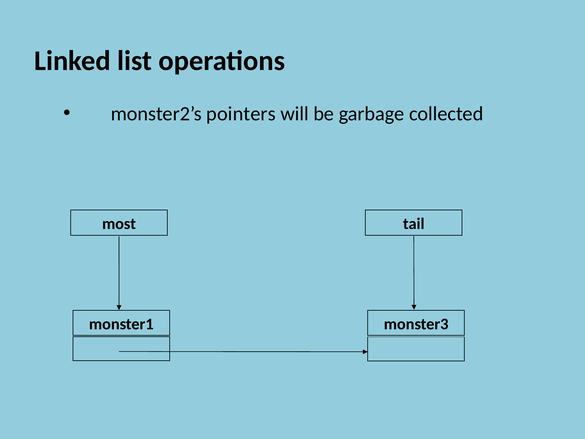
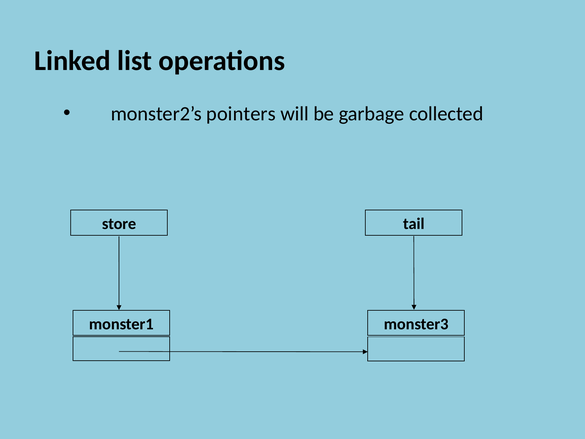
most: most -> store (119, 224)
